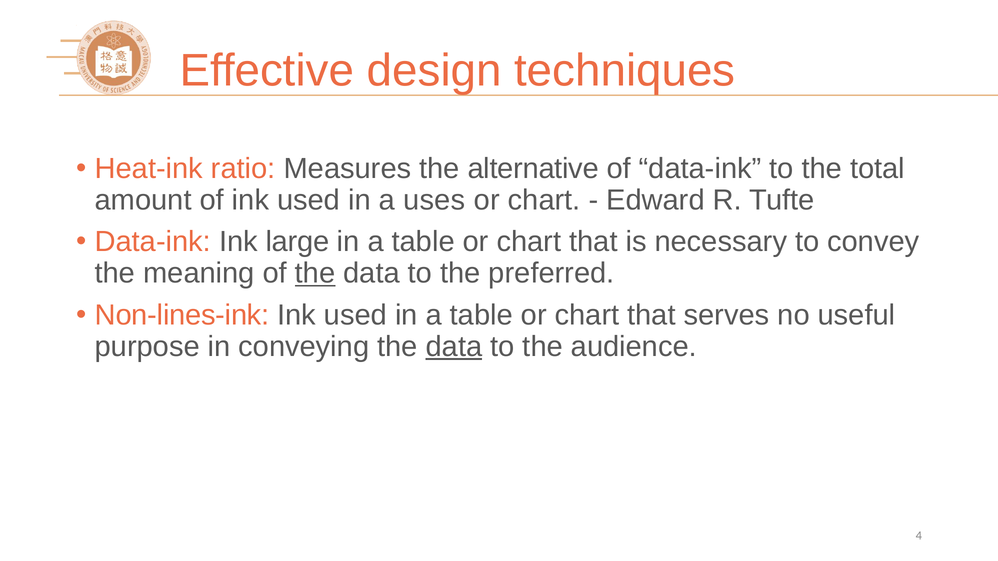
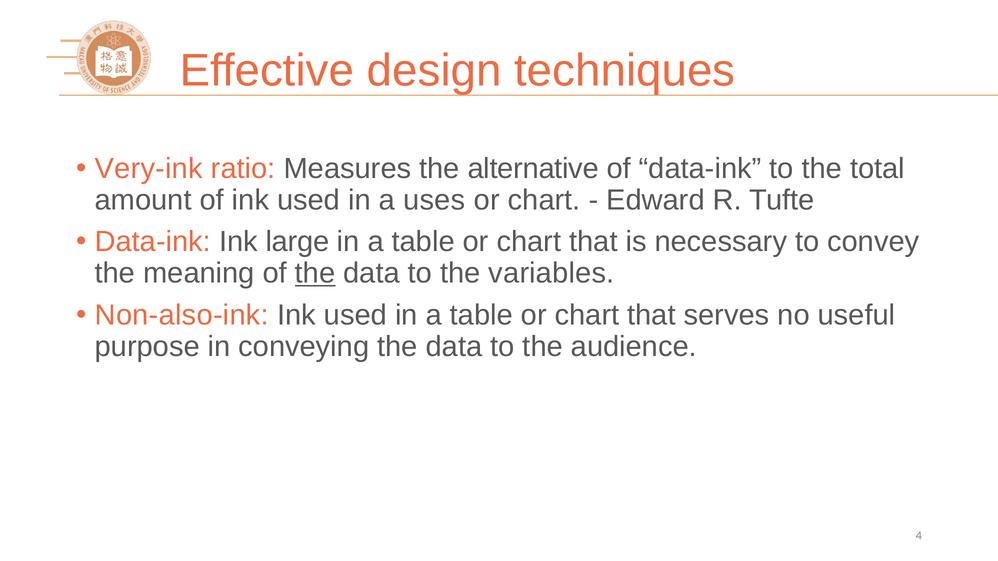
Heat-ink: Heat-ink -> Very-ink (149, 169)
preferred: preferred -> variables (551, 273)
Non-lines-ink: Non-lines-ink -> Non-also-ink (182, 315)
data underline: present -> none (454, 347)
